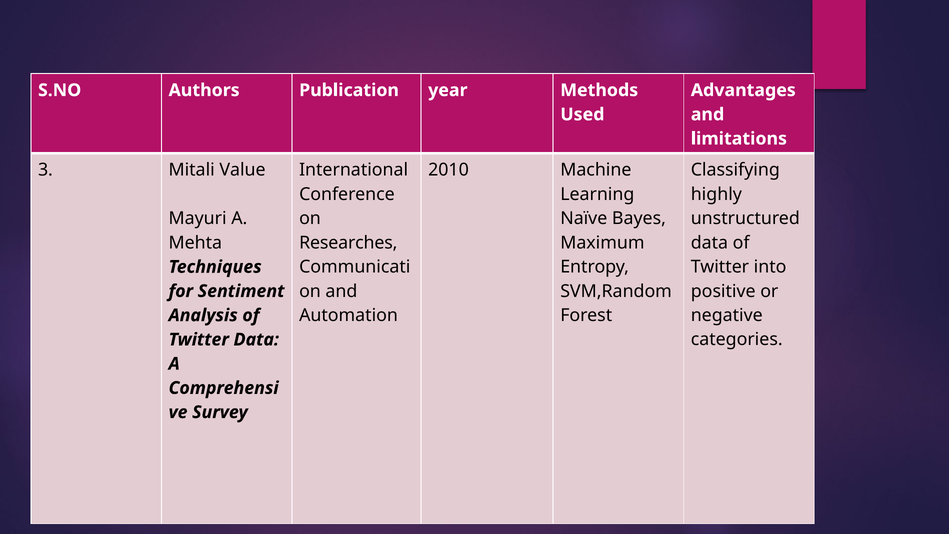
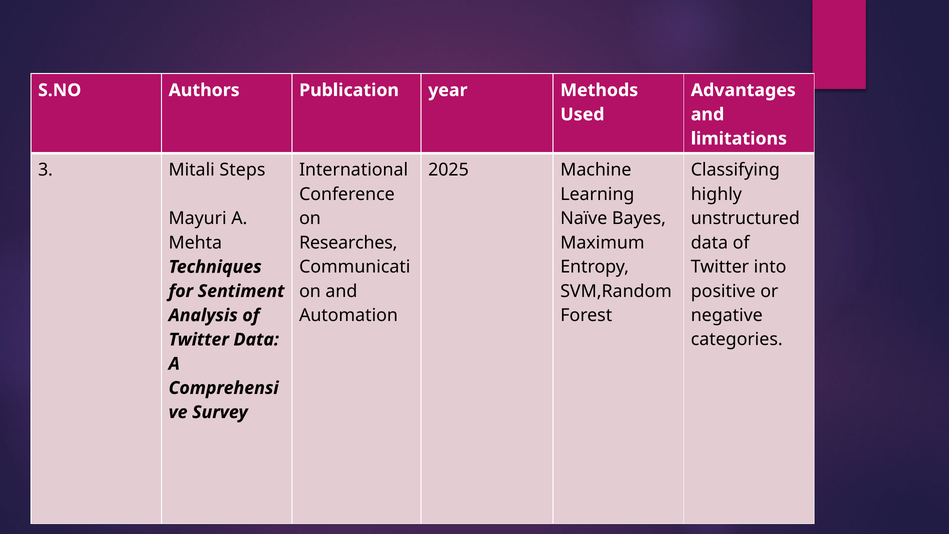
Value: Value -> Steps (242, 170)
2010: 2010 -> 2025 (448, 170)
